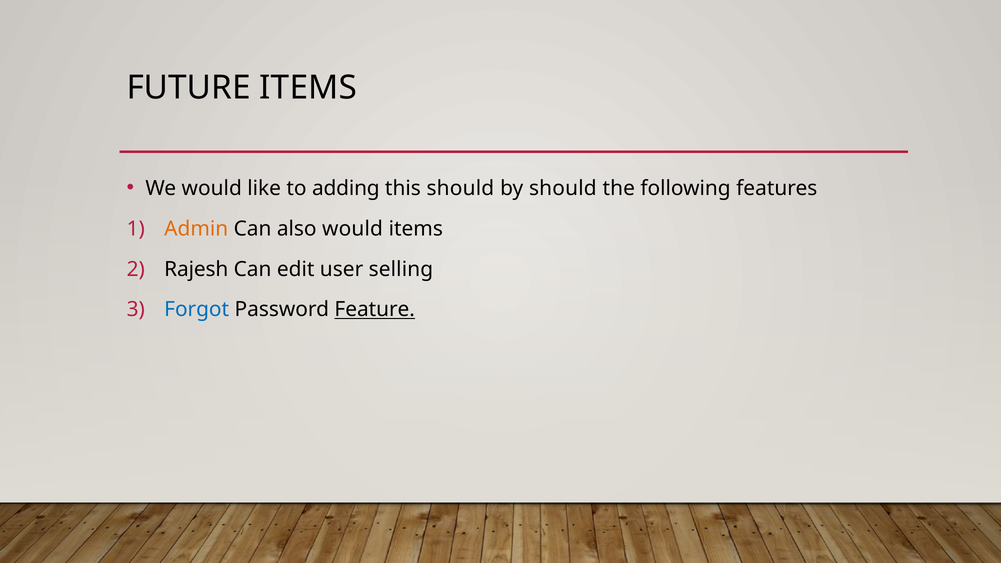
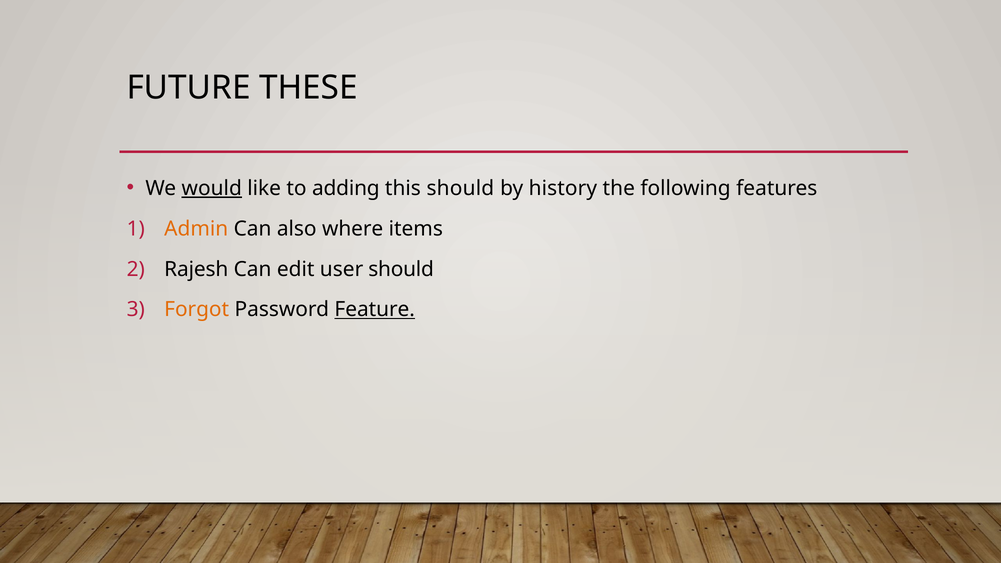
FUTURE ITEMS: ITEMS -> THESE (308, 88)
would underline: none -> present (212, 188)
by should: should -> history (563, 188)
also would: would -> where (353, 229)
user selling: selling -> should (401, 269)
Forgot colour: blue -> orange (197, 310)
